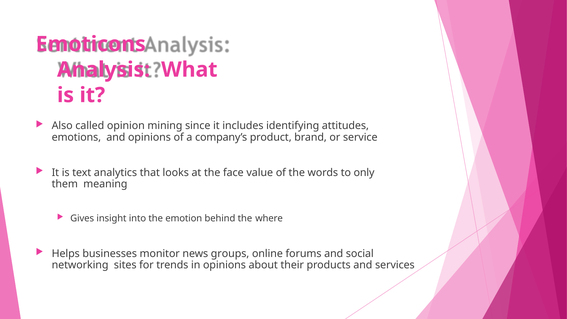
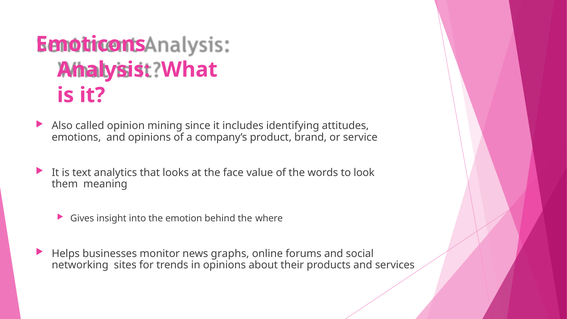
only: only -> look (364, 172)
groups: groups -> graphs (230, 253)
